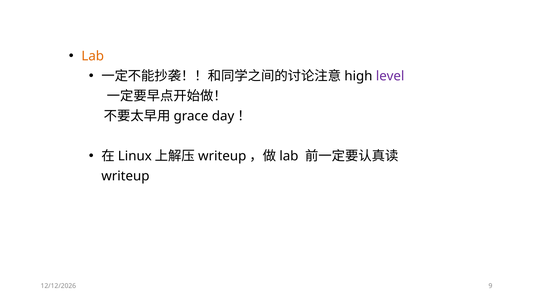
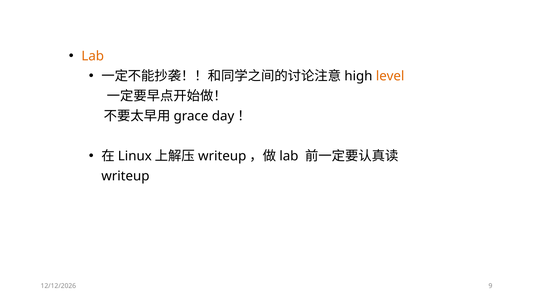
level colour: purple -> orange (390, 76)
